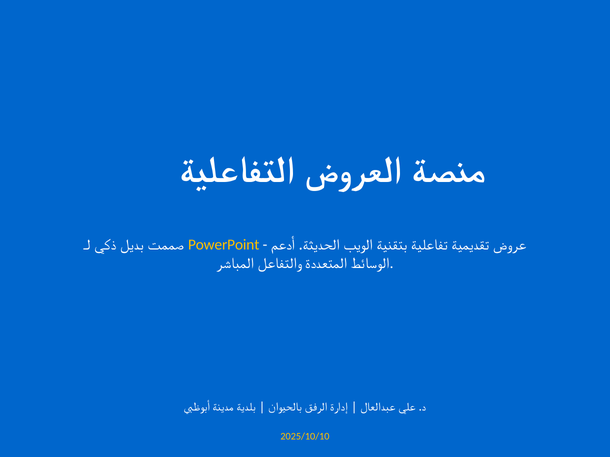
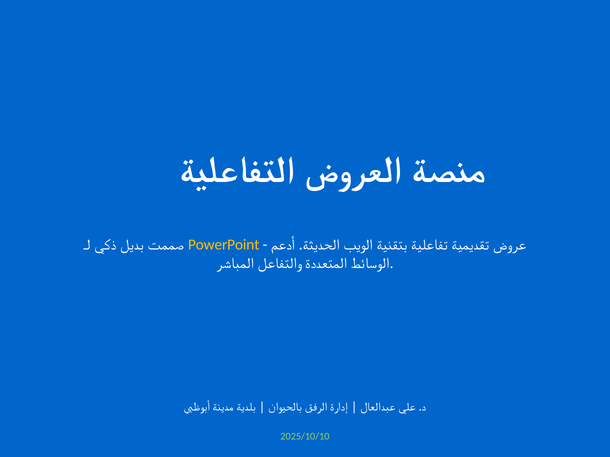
2025/10/10 colour: yellow -> light green (305, 437)
